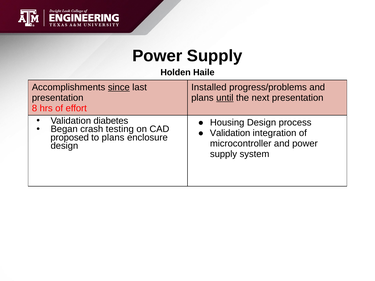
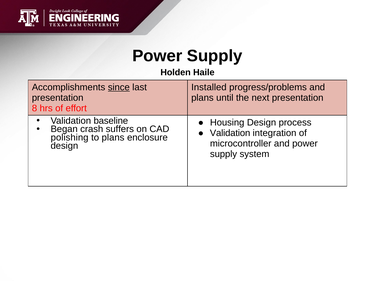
until underline: present -> none (225, 98)
diabetes: diabetes -> baseline (111, 121)
testing: testing -> suffers (120, 129)
proposed: proposed -> polishing (70, 138)
